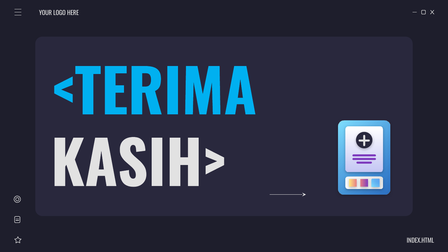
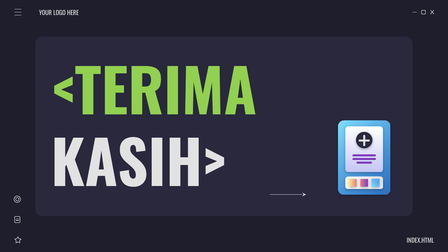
<TERIMA colour: light blue -> light green (154, 95)
